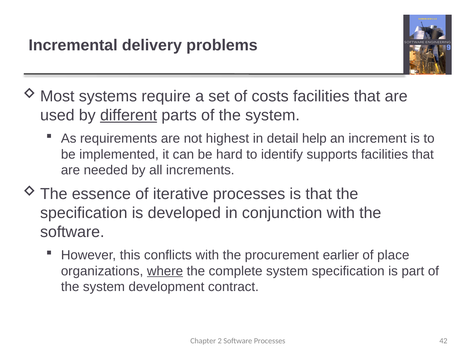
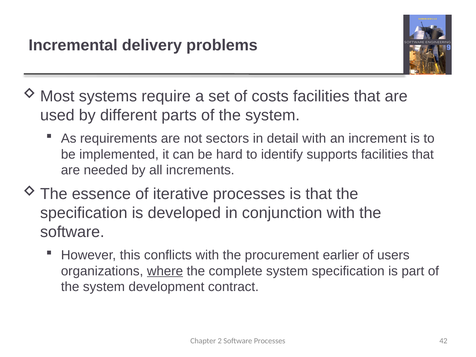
different underline: present -> none (129, 115)
highest: highest -> sectors (227, 139)
detail help: help -> with (314, 139)
place: place -> users (393, 255)
